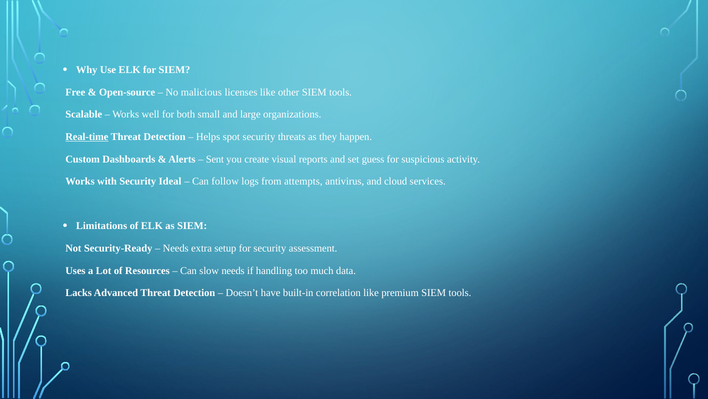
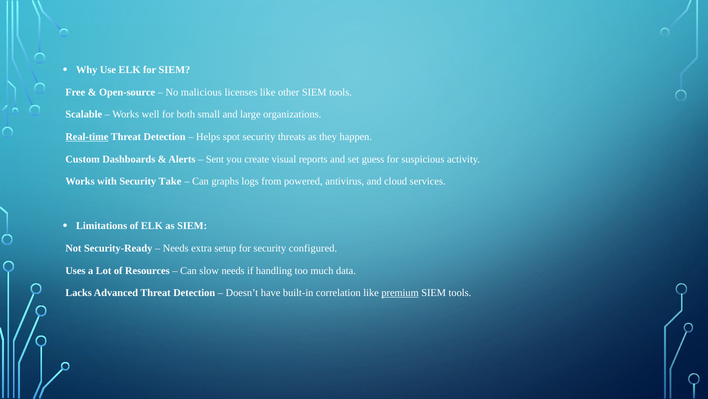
Ideal: Ideal -> Take (170, 181)
follow: follow -> graphs (225, 181)
attempts: attempts -> powered (303, 181)
assessment: assessment -> configured (313, 248)
premium underline: none -> present (400, 292)
